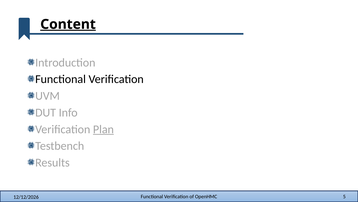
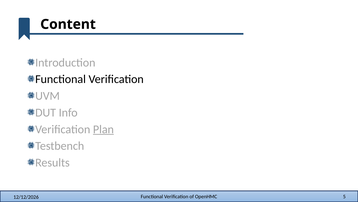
Content underline: present -> none (68, 24)
